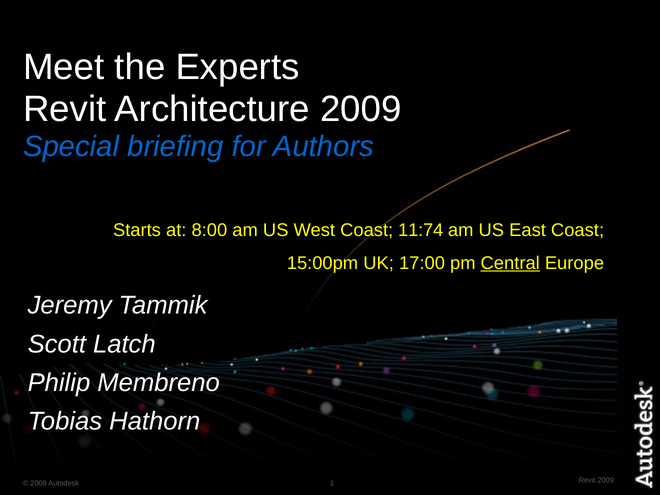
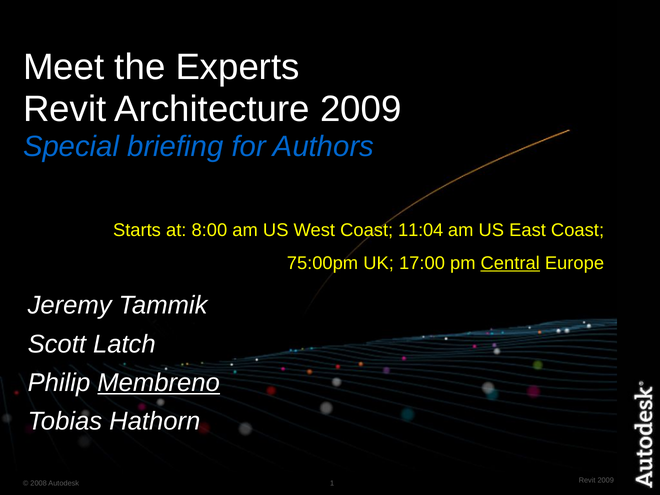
11:74: 11:74 -> 11:04 (421, 230)
15:00pm: 15:00pm -> 75:00pm (322, 263)
Membreno underline: none -> present (159, 383)
